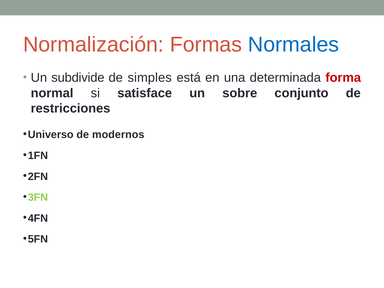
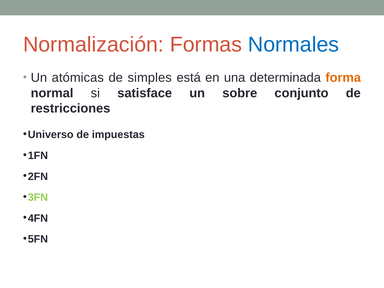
subdivide: subdivide -> atómicas (78, 78)
forma colour: red -> orange (343, 78)
modernos: modernos -> impuestas (118, 135)
